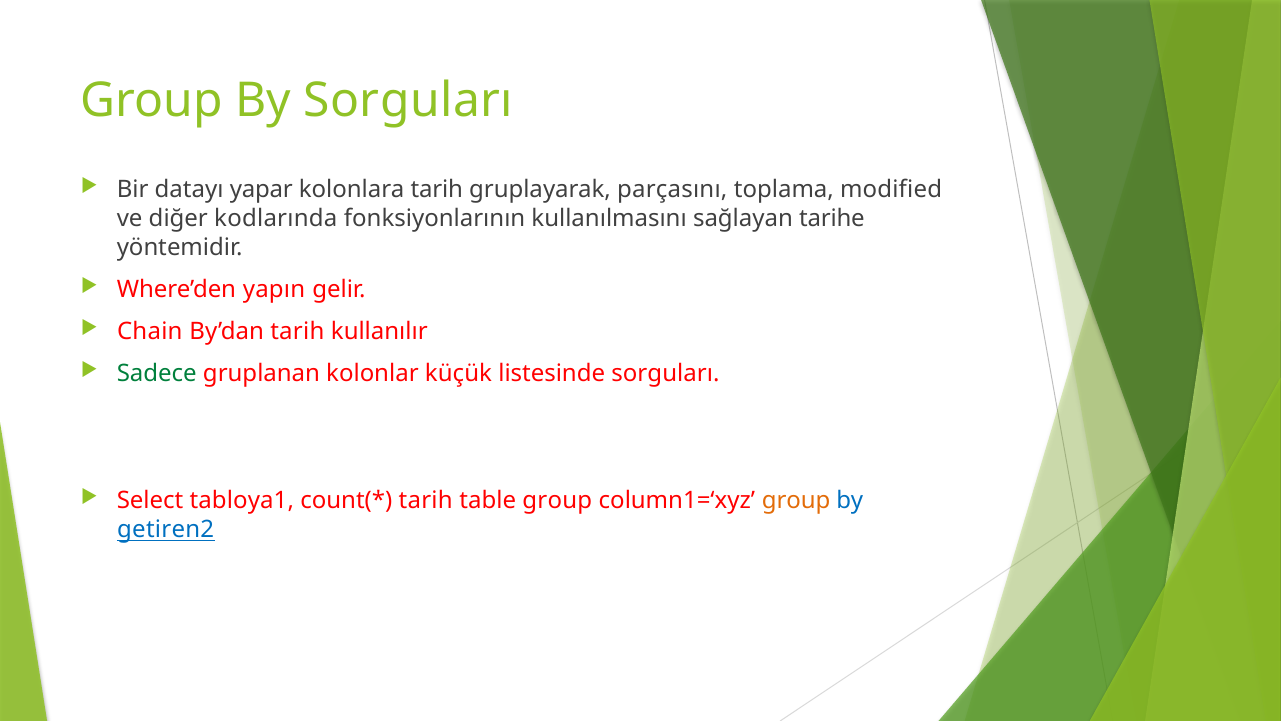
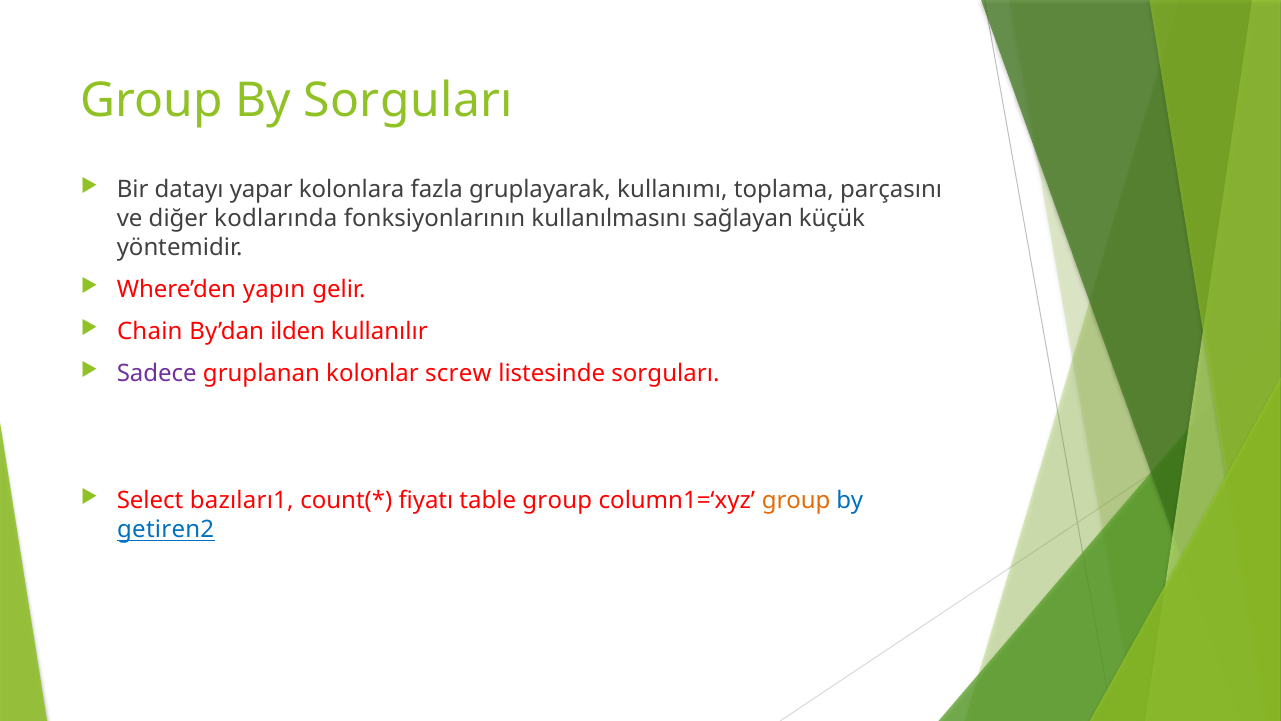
kolonlara tarih: tarih -> fazla (437, 189)
parçasını: parçasını -> kullanımı (672, 189)
modified: modified -> parçasını (891, 189)
tarihe: tarihe -> küçük (832, 218)
By’dan tarih: tarih -> ilden (298, 331)
Sadece colour: green -> purple (157, 374)
küçük: küçük -> screw (458, 374)
tabloya1: tabloya1 -> bazıları1 (242, 500)
tarih: tarih -> fiyatı (426, 500)
